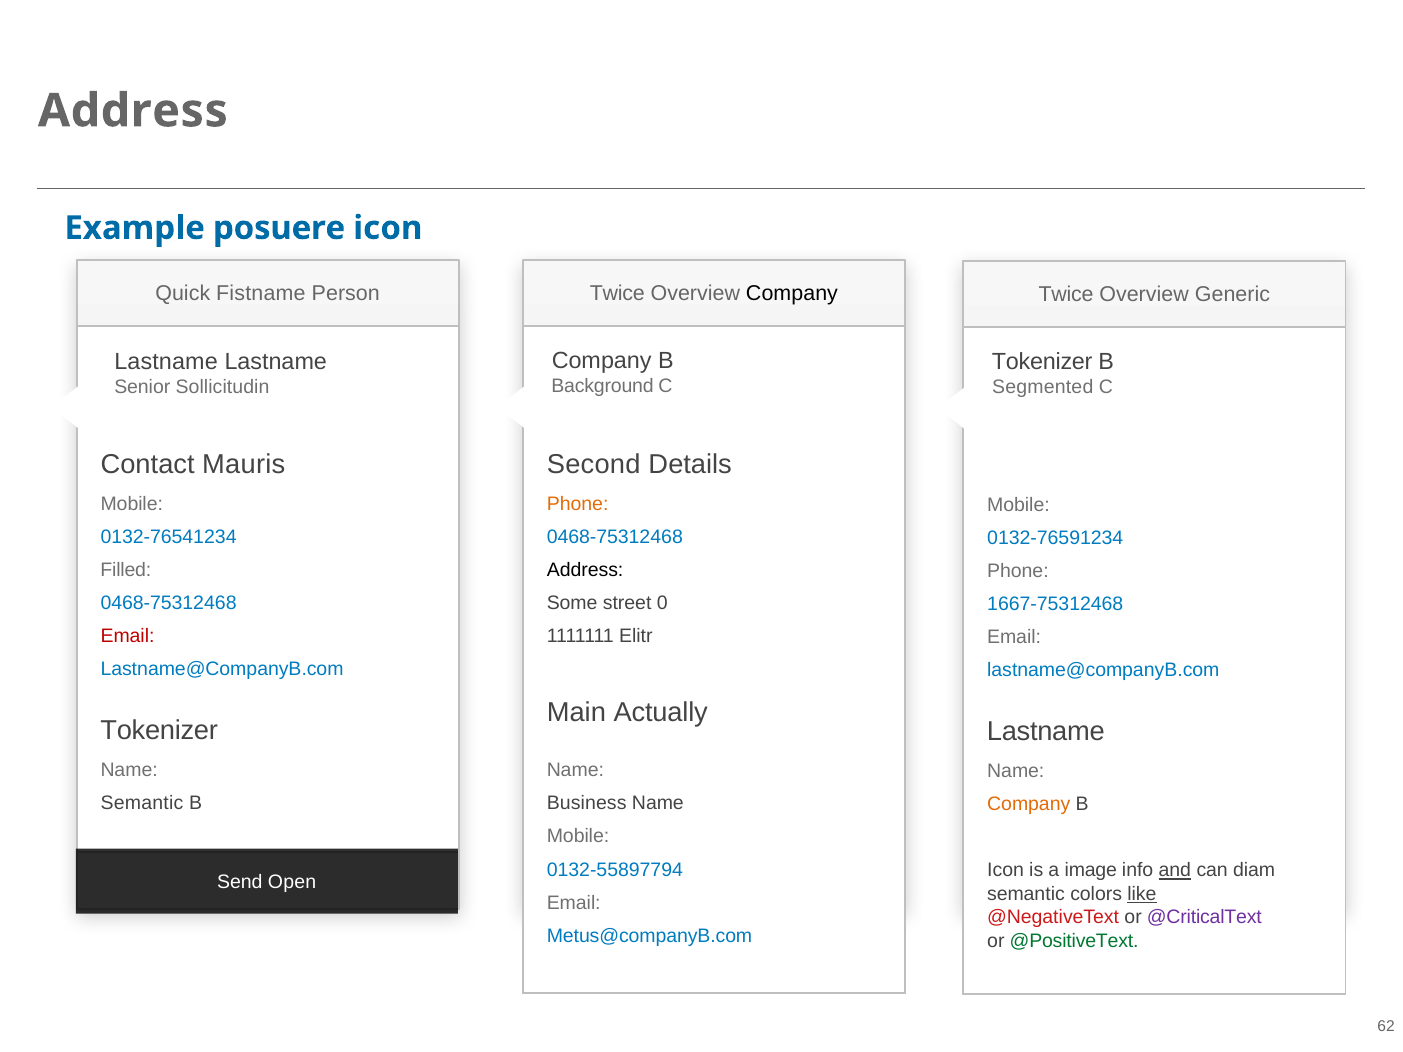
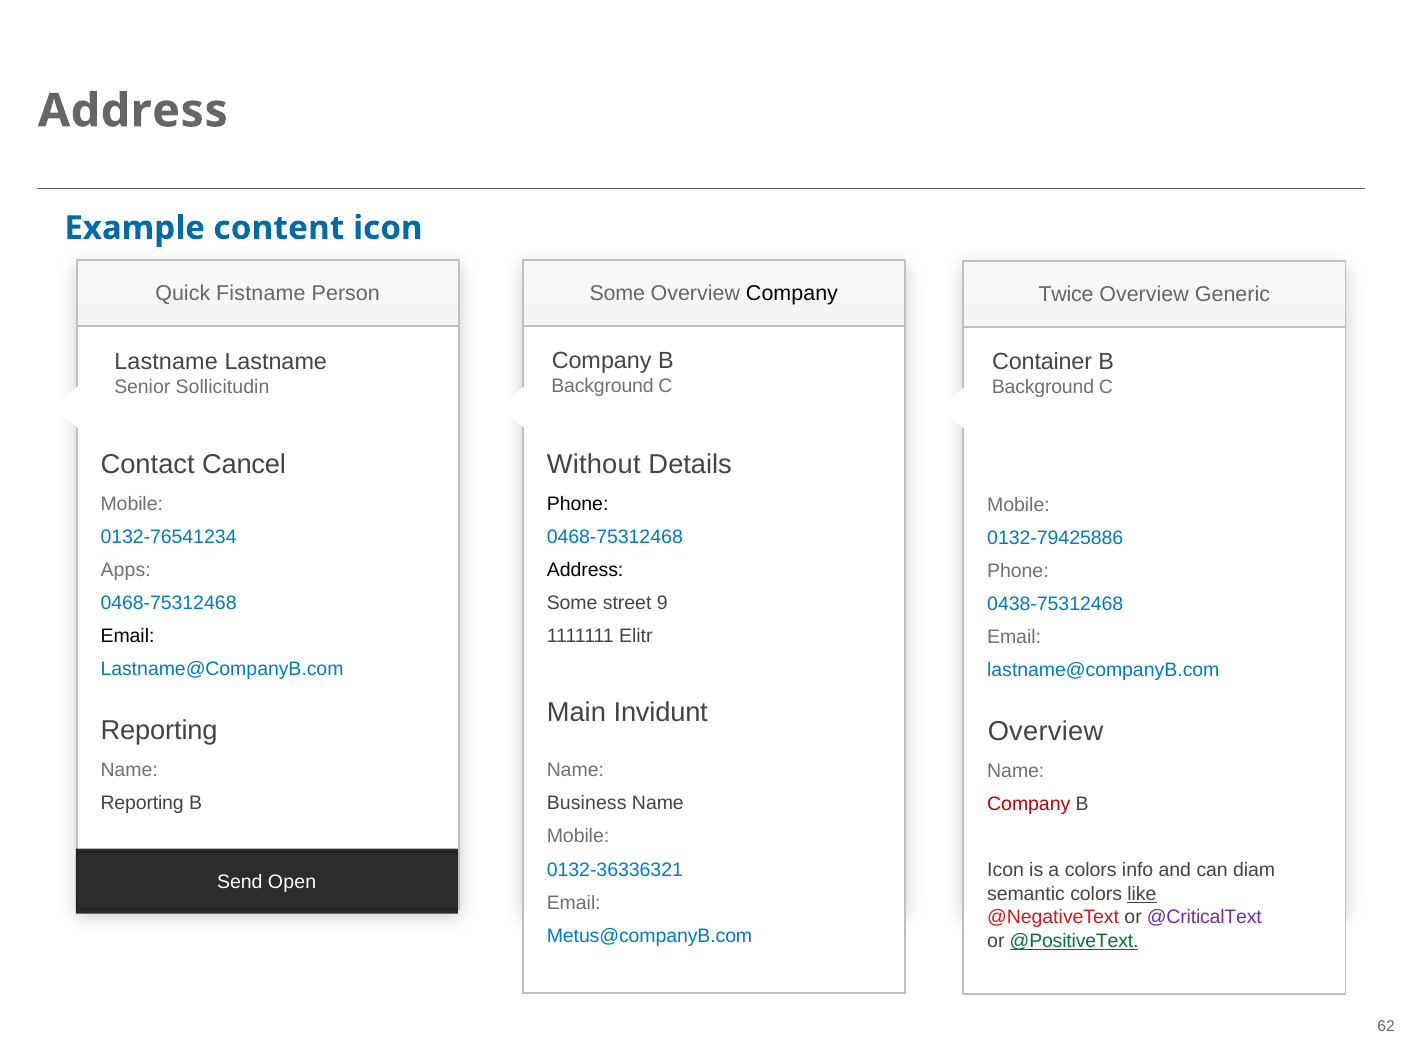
posuere: posuere -> content (279, 228)
Twice: Twice -> Some (617, 293)
Tokenizer: Tokenizer -> Container (1042, 362)
Segmented: Segmented -> Background (1043, 388)
Mauris: Mauris -> Cancel (244, 464)
Second: Second -> Without (594, 464)
Phone colour: orange -> black (578, 504)
0132-76591234: 0132-76591234 -> 0132-79425886 (1055, 538)
Filled: Filled -> Apps (126, 570)
0: 0 -> 9 (662, 603)
1667-75312468: 1667-75312468 -> 0438-75312468 (1055, 604)
Email colour: red -> black (128, 636)
Actually: Actually -> Invidunt (661, 712)
Tokenizer: Tokenizer -> Reporting (159, 731)
Lastname: Lastname -> Overview (1046, 732)
Semantic: Semantic -> Reporting (142, 803)
Company colour: orange -> red (1029, 804)
0132-55897794: 0132-55897794 -> 0132-36336321 (615, 870)
a image: image -> colors (1091, 871)
and underline: present -> none (1175, 871)
@PositiveText underline: none -> present (1074, 941)
